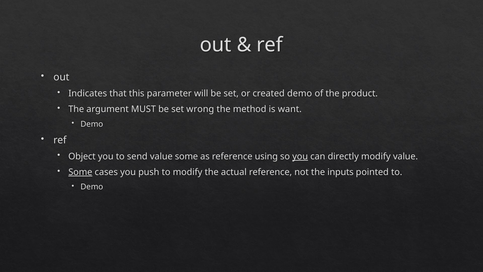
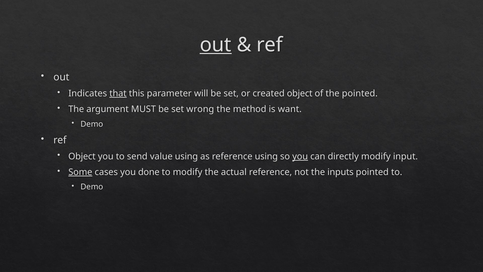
out underline: none -> present (216, 45)
that underline: none -> present (118, 93)
created demo: demo -> object (300, 93)
the product: product -> pointed (360, 93)
value some: some -> using (186, 156)
modify value: value -> input (405, 156)
push: push -> done (149, 172)
